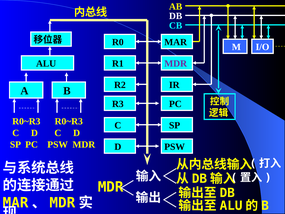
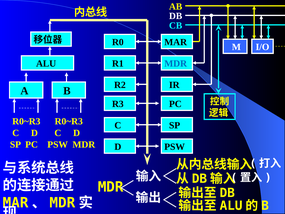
MDR colour: purple -> blue (176, 63)
